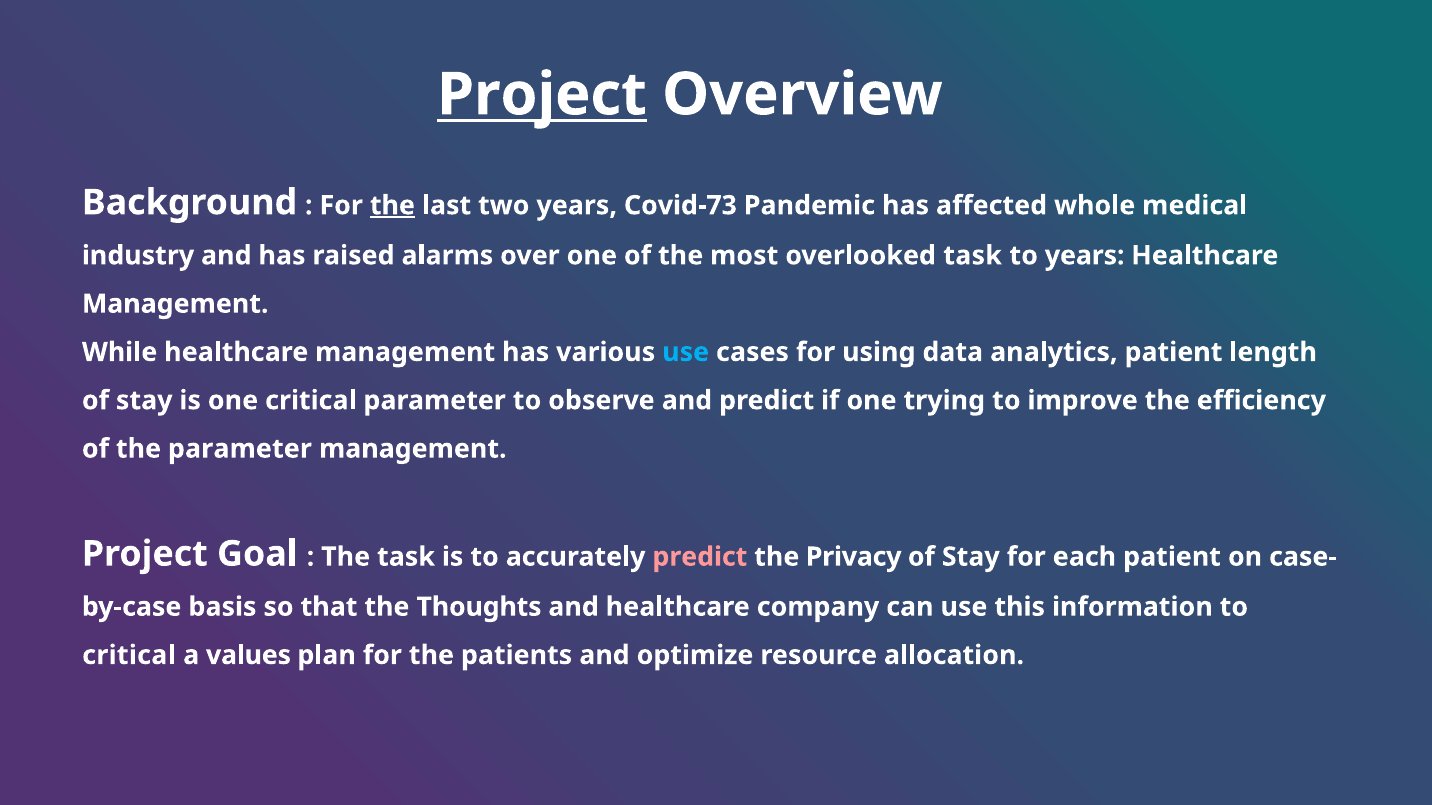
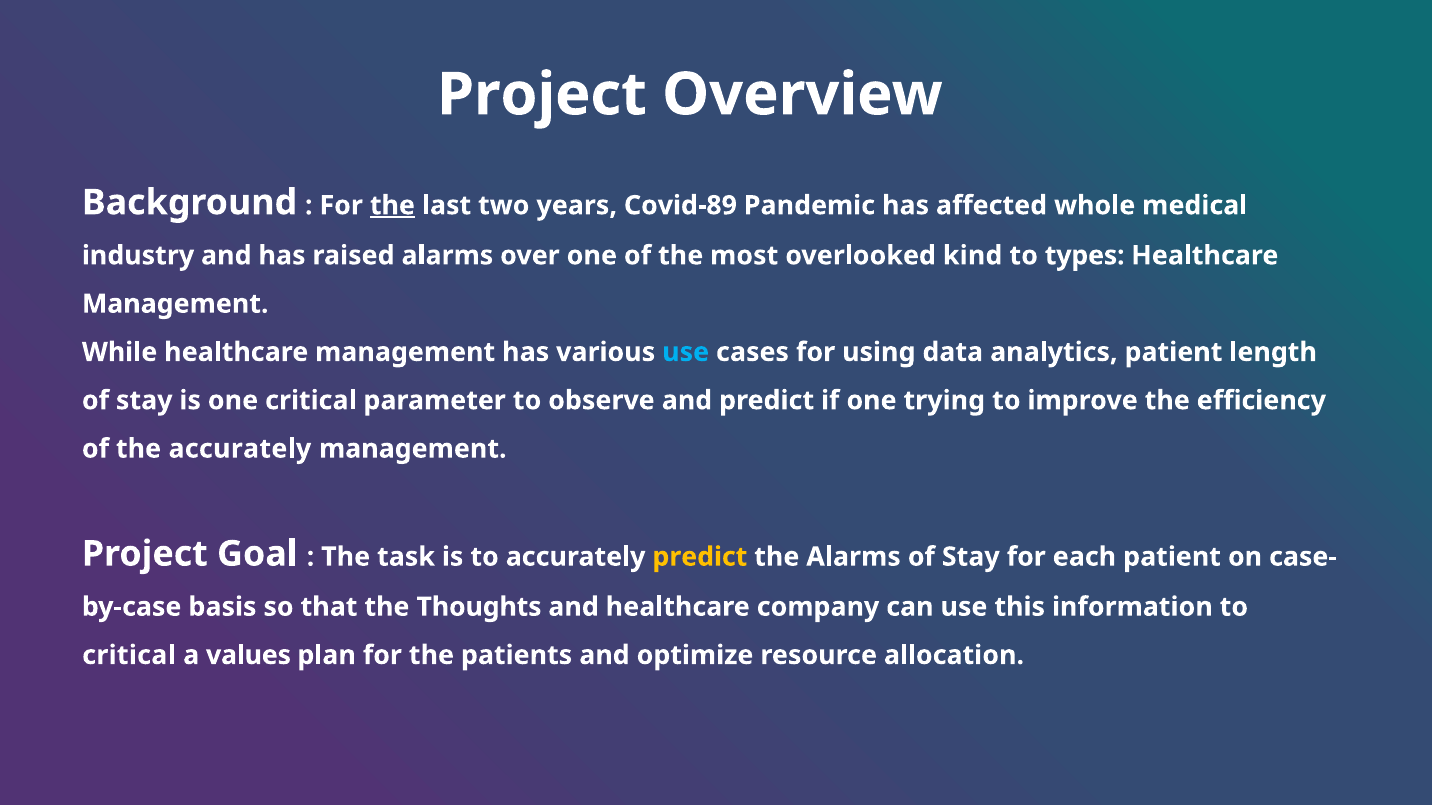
Project underline: present -> none (542, 95)
Covid-73: Covid-73 -> Covid-89 (680, 206)
overlooked task: task -> kind (973, 256)
to years: years -> types (1085, 256)
the parameter: parameter -> accurately (240, 449)
predict colour: pink -> yellow (700, 557)
the Privacy: Privacy -> Alarms (854, 557)
